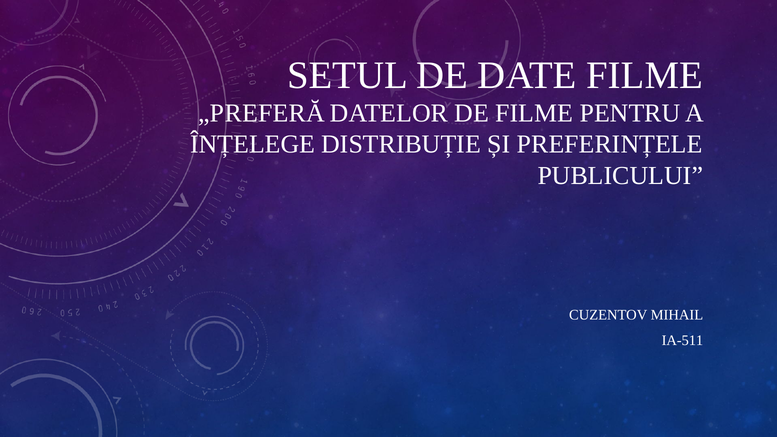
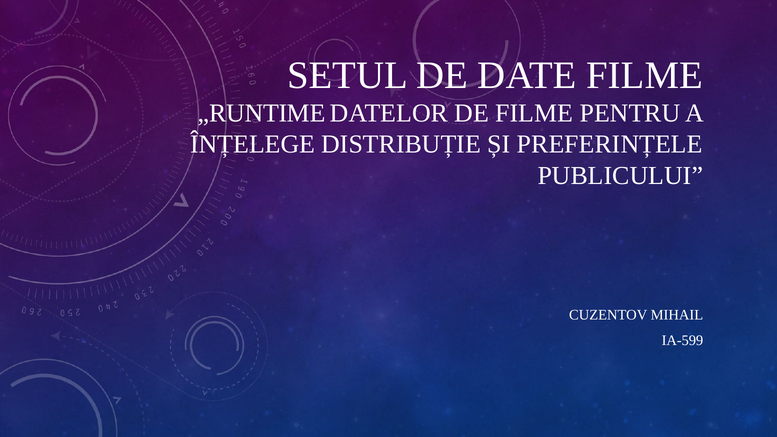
„PREFERĂ: „PREFERĂ -> „RUNTIME (262, 113)
IA-511: IA-511 -> IA-599 (682, 341)
